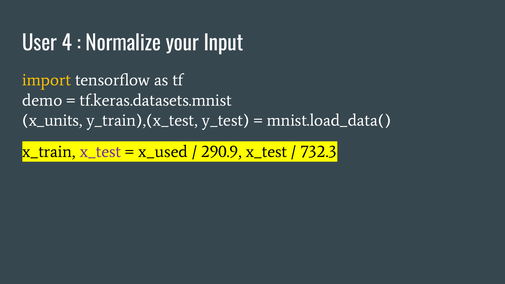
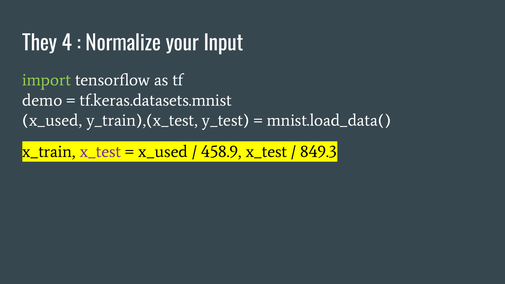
User: User -> They (40, 44)
import colour: yellow -> light green (47, 80)
x_units: x_units -> x_used (52, 120)
290.9: 290.9 -> 458.9 (221, 152)
732.3: 732.3 -> 849.3 (319, 152)
